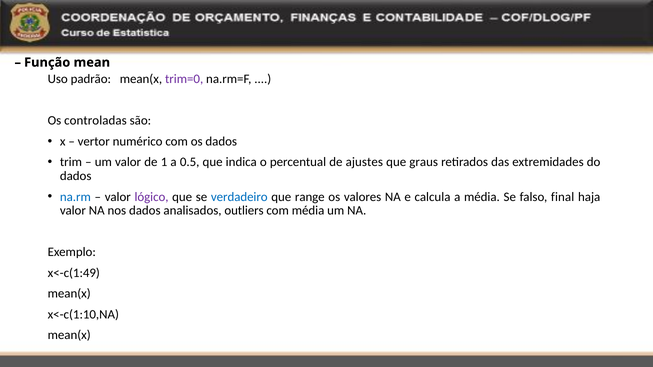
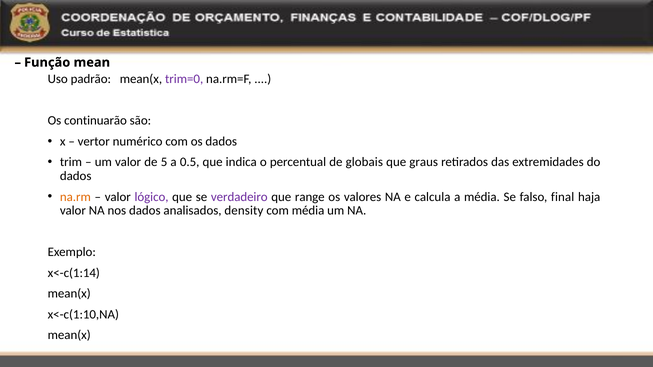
controladas: controladas -> continuarão (96, 121)
1: 1 -> 5 (164, 162)
ajustes: ajustes -> globais (364, 162)
na.rm colour: blue -> orange (75, 197)
verdadeiro colour: blue -> purple (239, 197)
outliers: outliers -> density (244, 211)
x<-c(1:49: x<-c(1:49 -> x<-c(1:14 (74, 273)
